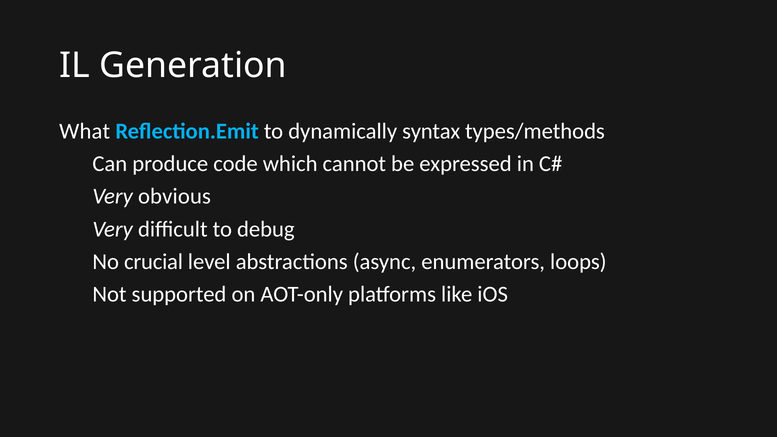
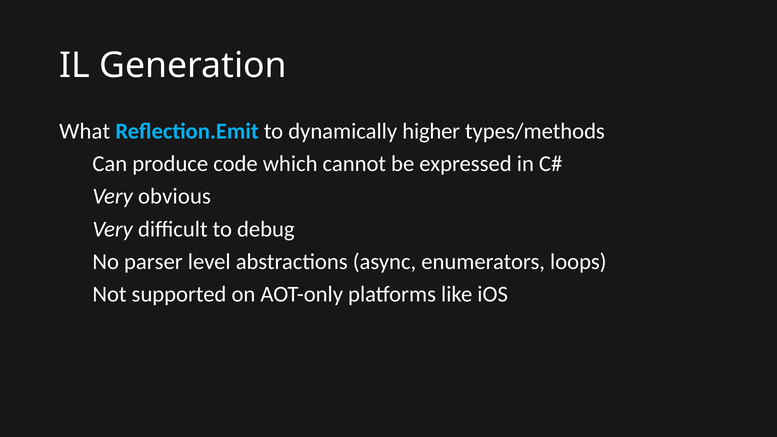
syntax: syntax -> higher (431, 131)
crucial: crucial -> parser (153, 262)
